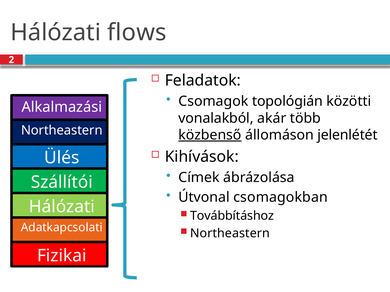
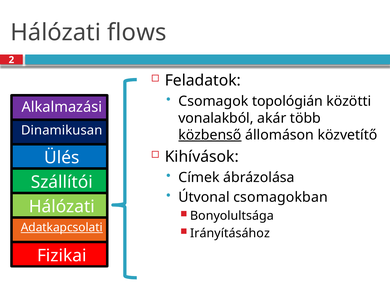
Northeastern: Northeastern -> Dinamikusan (62, 131)
jelenlétét: jelenlétét -> közvetítő (347, 135)
Továbbításhoz: Továbbításhoz -> Bonyolultsága (232, 216)
Adatkapcsolati underline: none -> present (62, 228)
Northeastern: Northeastern -> Irányításához (230, 234)
